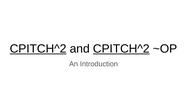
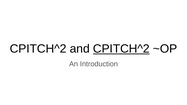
CPITCH^2 underline: present -> none (38, 49)
